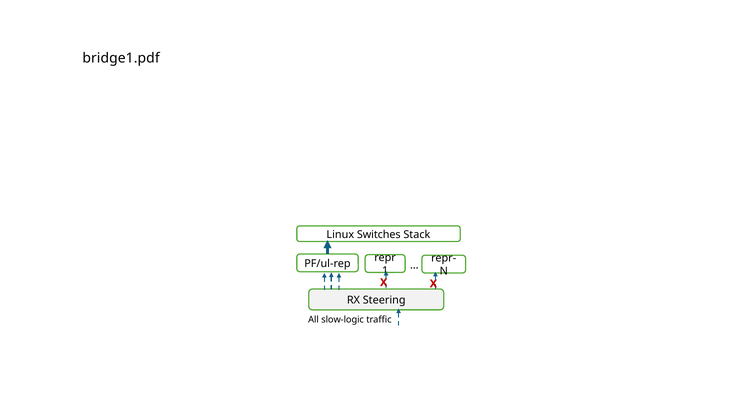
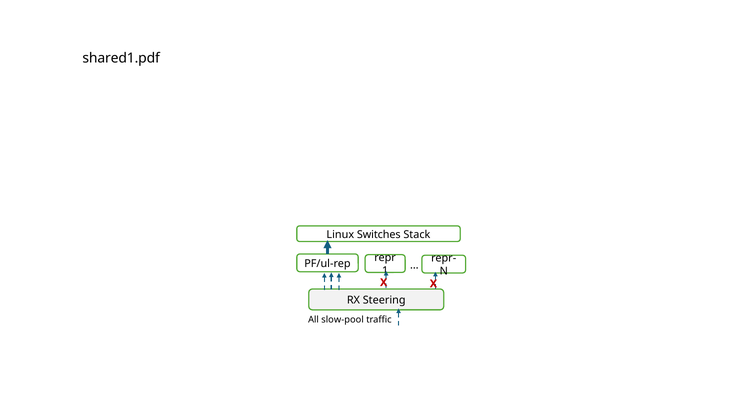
bridge1.pdf: bridge1.pdf -> shared1.pdf (121, 58)
slow-logic: slow-logic -> slow-pool (343, 320)
